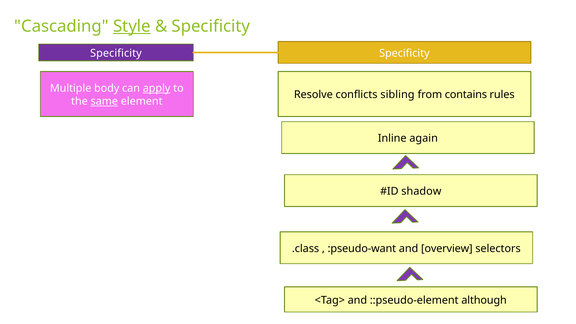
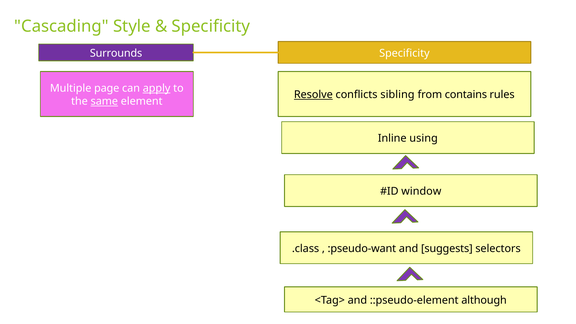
Style underline: present -> none (132, 26)
Specificity: Specificity -> Surrounds (116, 53)
body: body -> page (107, 88)
Resolve underline: none -> present (313, 95)
again: again -> using (424, 138)
shadow: shadow -> window (421, 191)
overview: overview -> suggests (447, 249)
